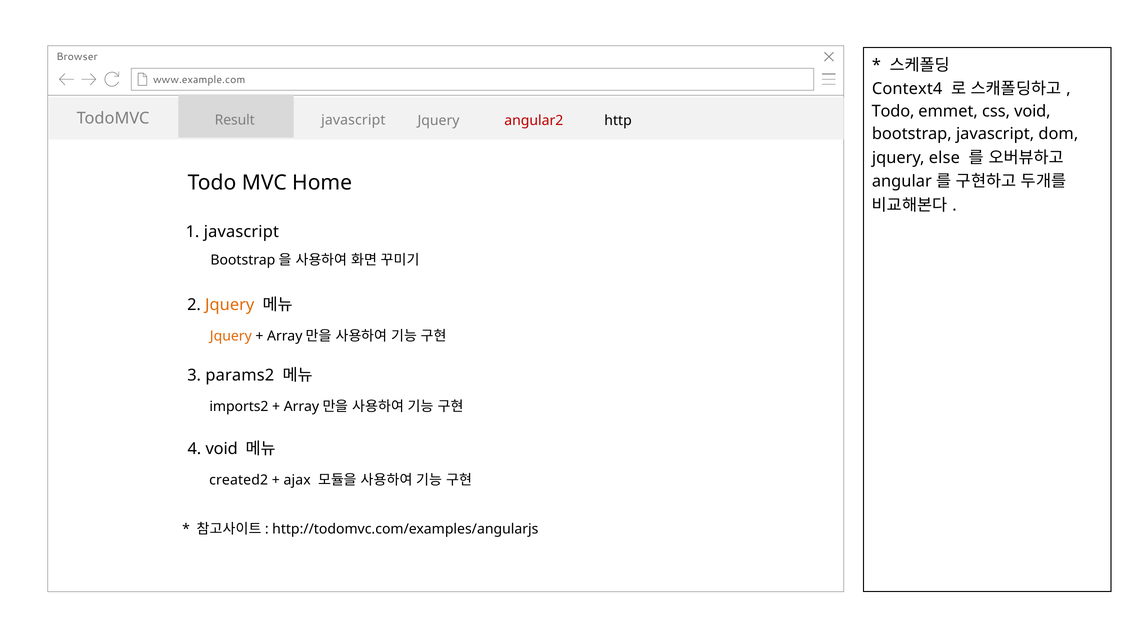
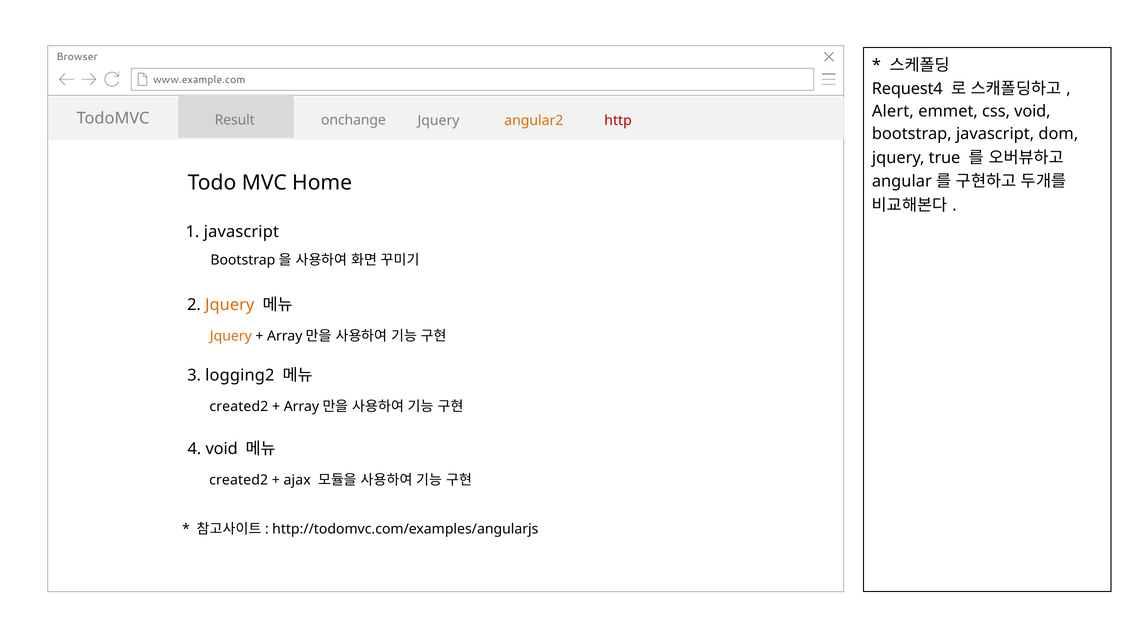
Context4: Context4 -> Request4 (907, 89)
Todo: Todo -> Alert (893, 111)
angular2 colour: red -> orange (534, 121)
javascript: javascript -> onchange (353, 120)
http colour: black -> red (618, 121)
else: else -> true (945, 158)
params2: params2 -> logging2 (240, 376)
imports2: imports2 -> created2 (239, 407)
